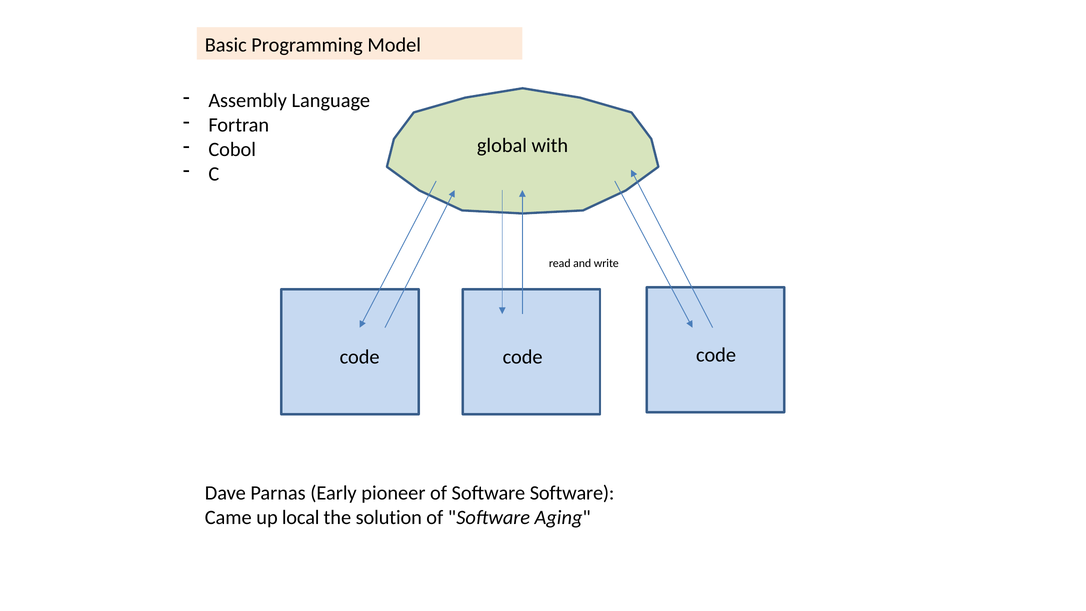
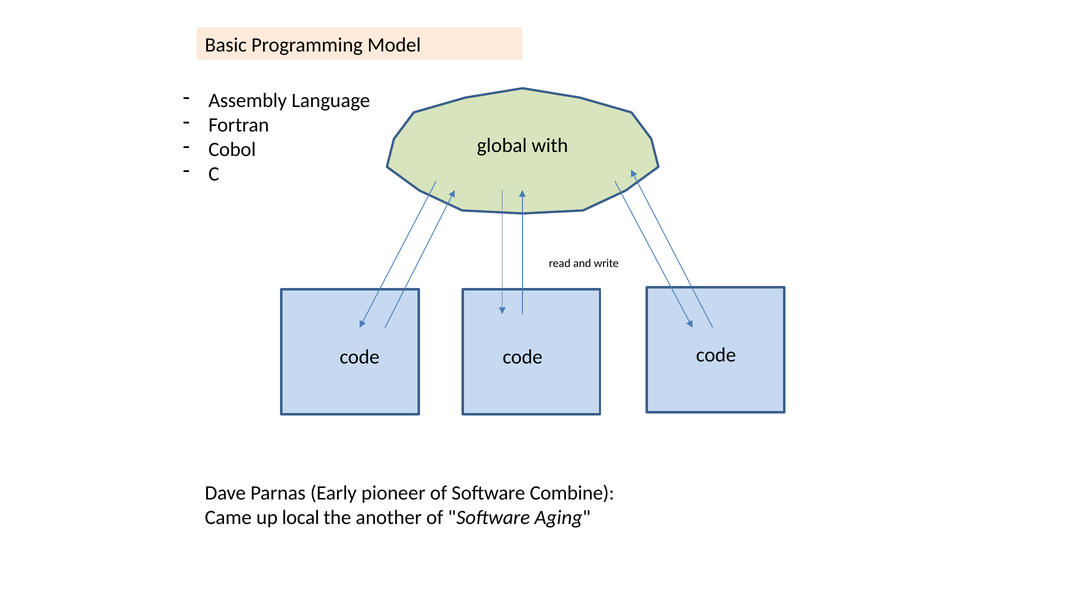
Software Software: Software -> Combine (572, 493)
solution: solution -> another (389, 517)
